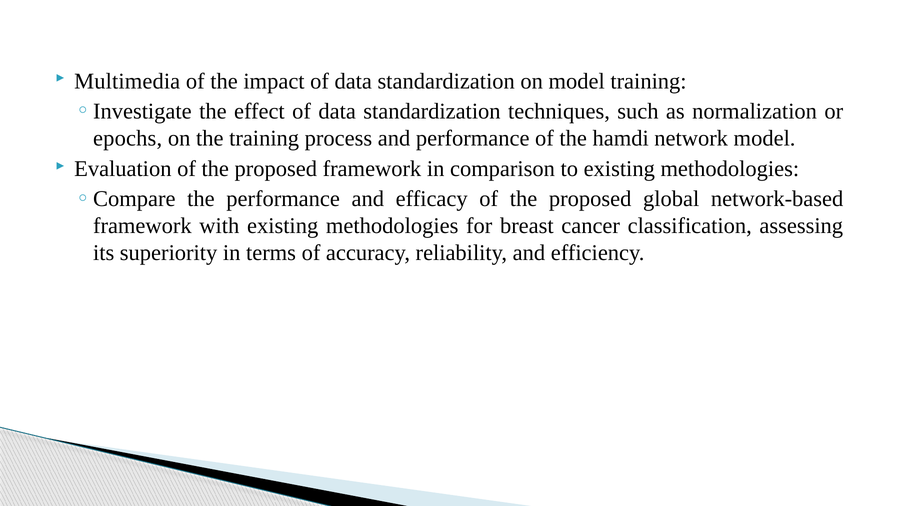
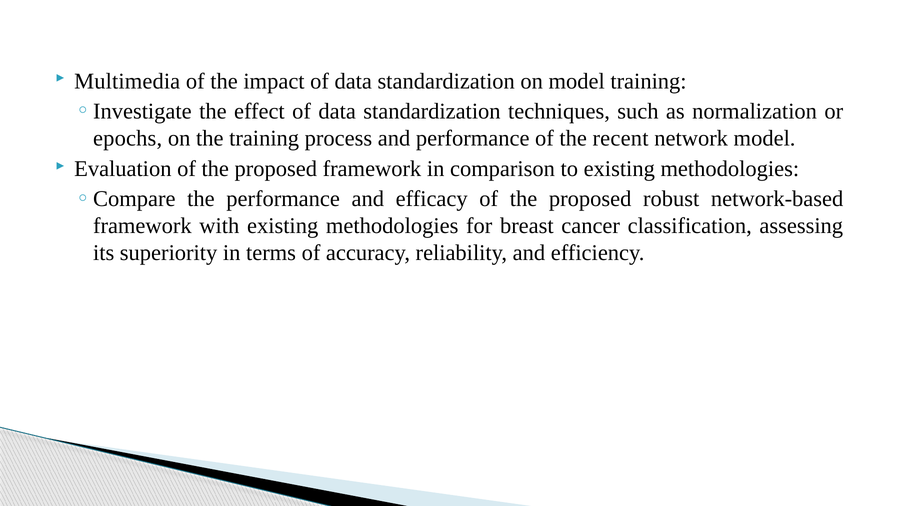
hamdi: hamdi -> recent (621, 138)
global: global -> robust (671, 199)
